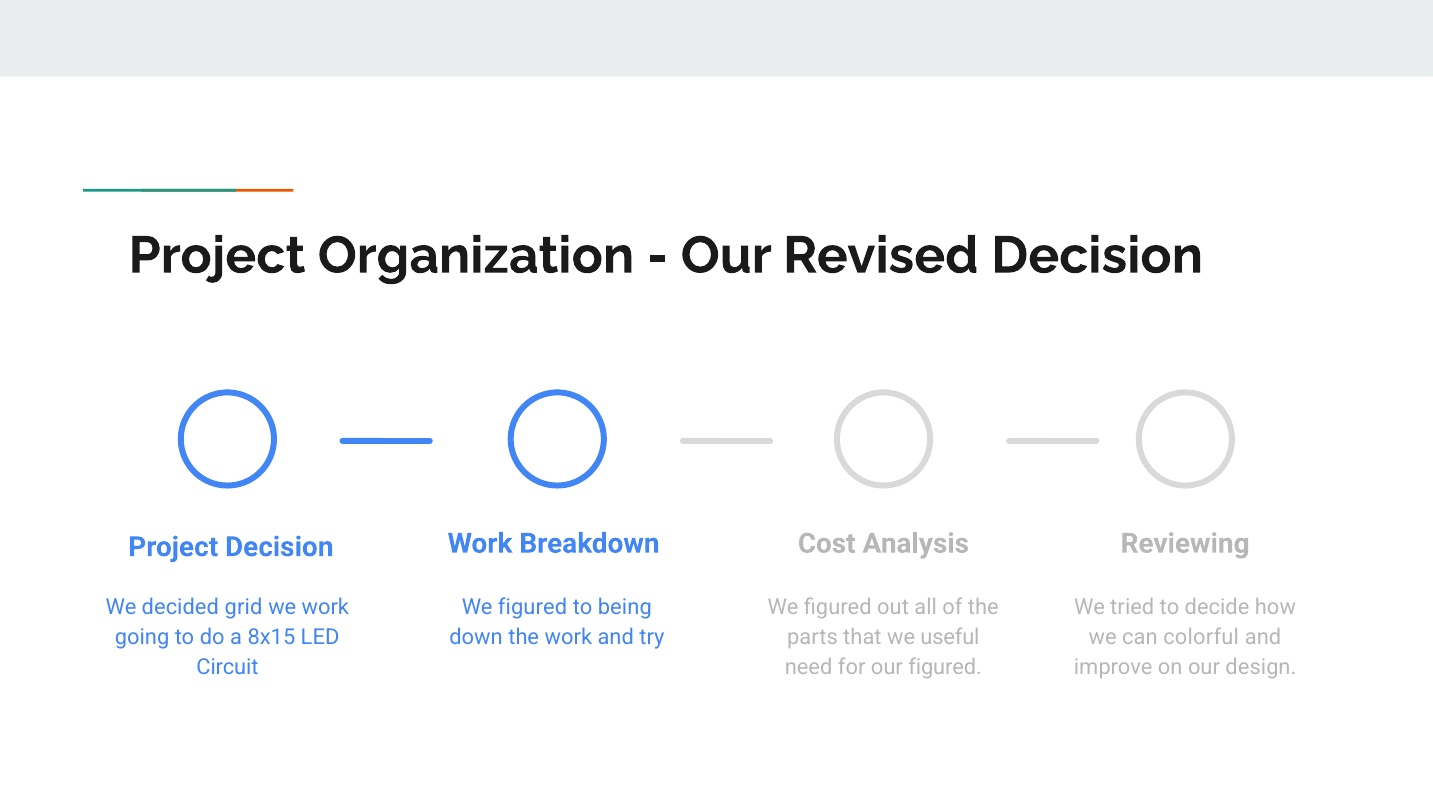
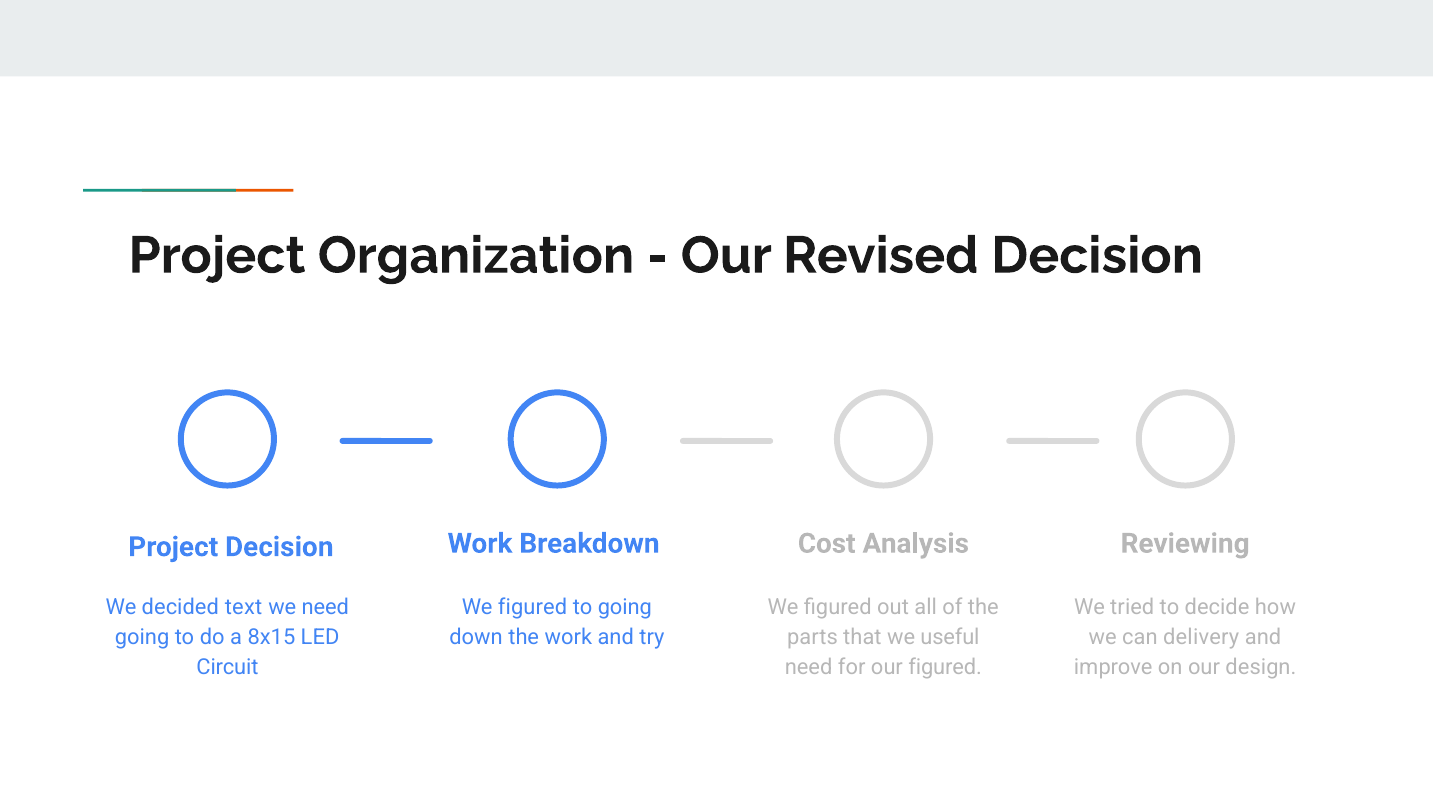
grid: grid -> text (244, 607)
we work: work -> need (325, 607)
to being: being -> going (625, 607)
colorful: colorful -> delivery (1201, 637)
